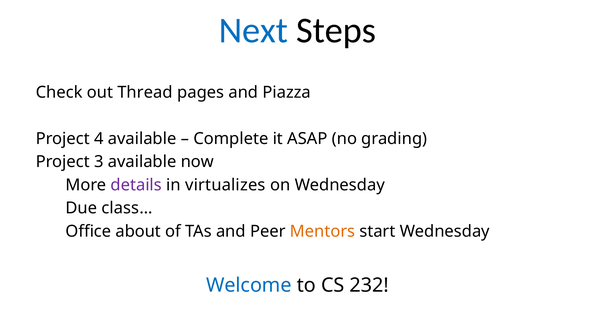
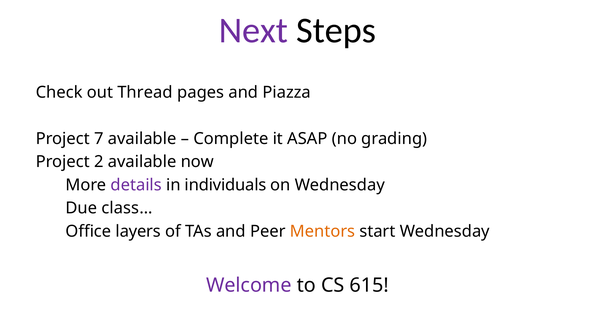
Next colour: blue -> purple (253, 30)
4: 4 -> 7 (99, 139)
3: 3 -> 2 (99, 162)
virtualizes: virtualizes -> individuals (226, 185)
about: about -> layers (138, 231)
Welcome colour: blue -> purple (249, 285)
232: 232 -> 615 (369, 285)
